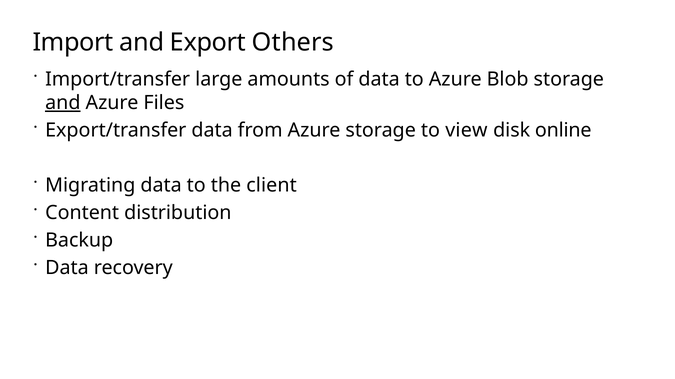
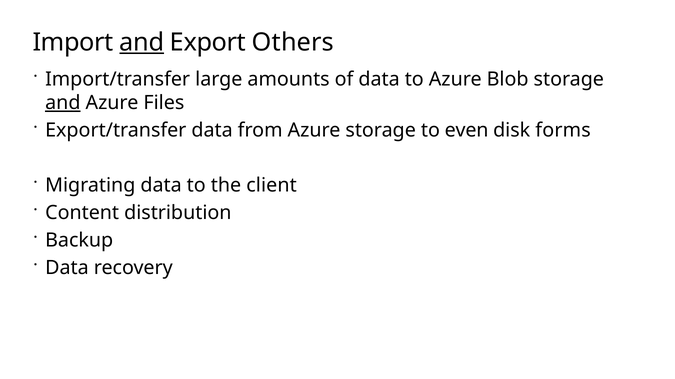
and underline: none -> present (142, 42)
view: view -> even (467, 131)
online: online -> forms (563, 131)
